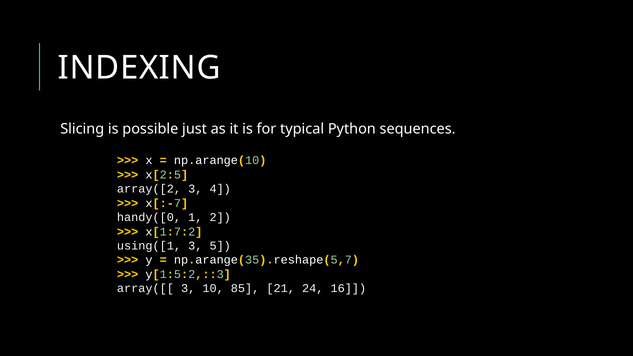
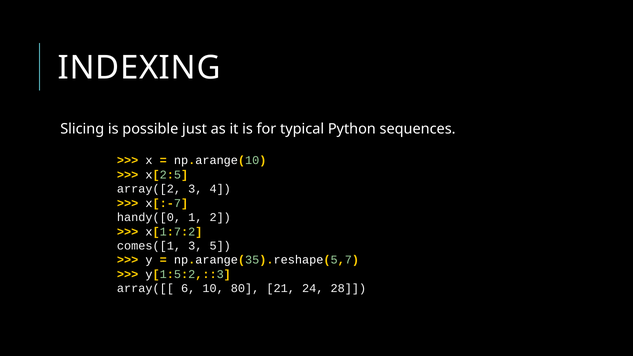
using([1: using([1 -> comes([1 (149, 246)
array([[ 3: 3 -> 6 (188, 289)
85: 85 -> 80 (245, 289)
16: 16 -> 28 (348, 289)
